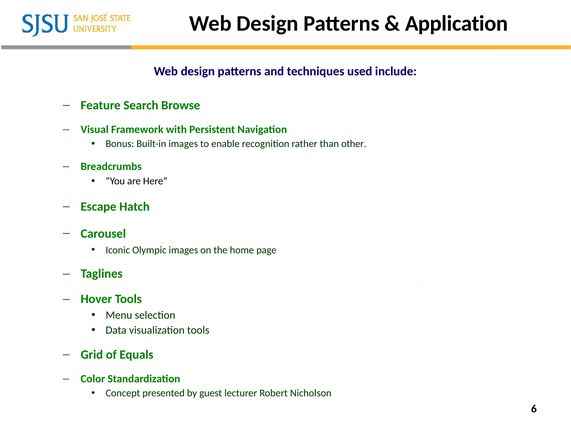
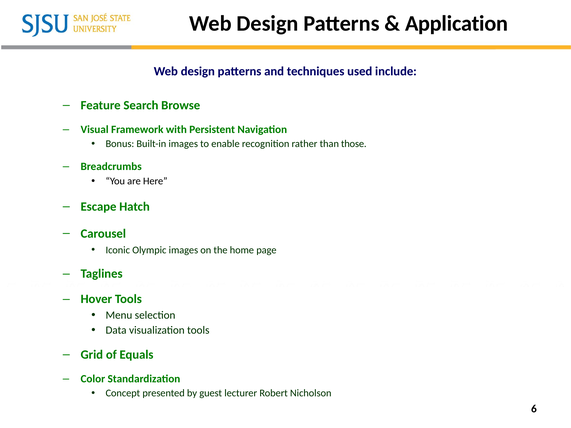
other: other -> those (354, 144)
